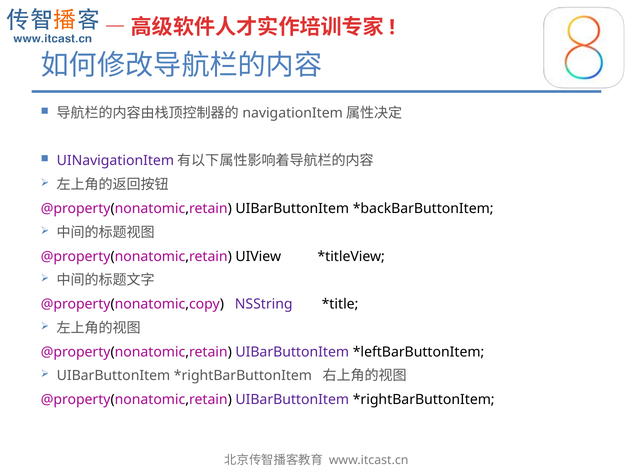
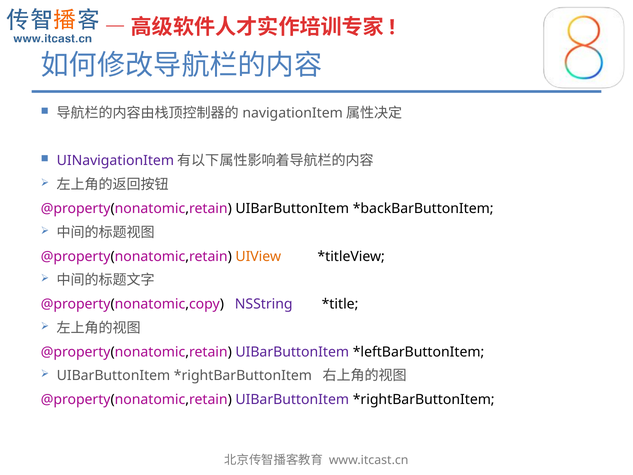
UIView colour: black -> orange (258, 256)
